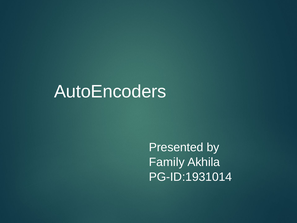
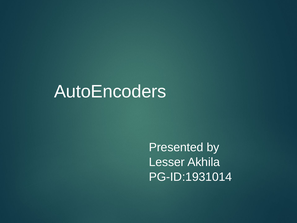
Family: Family -> Lesser (167, 162)
